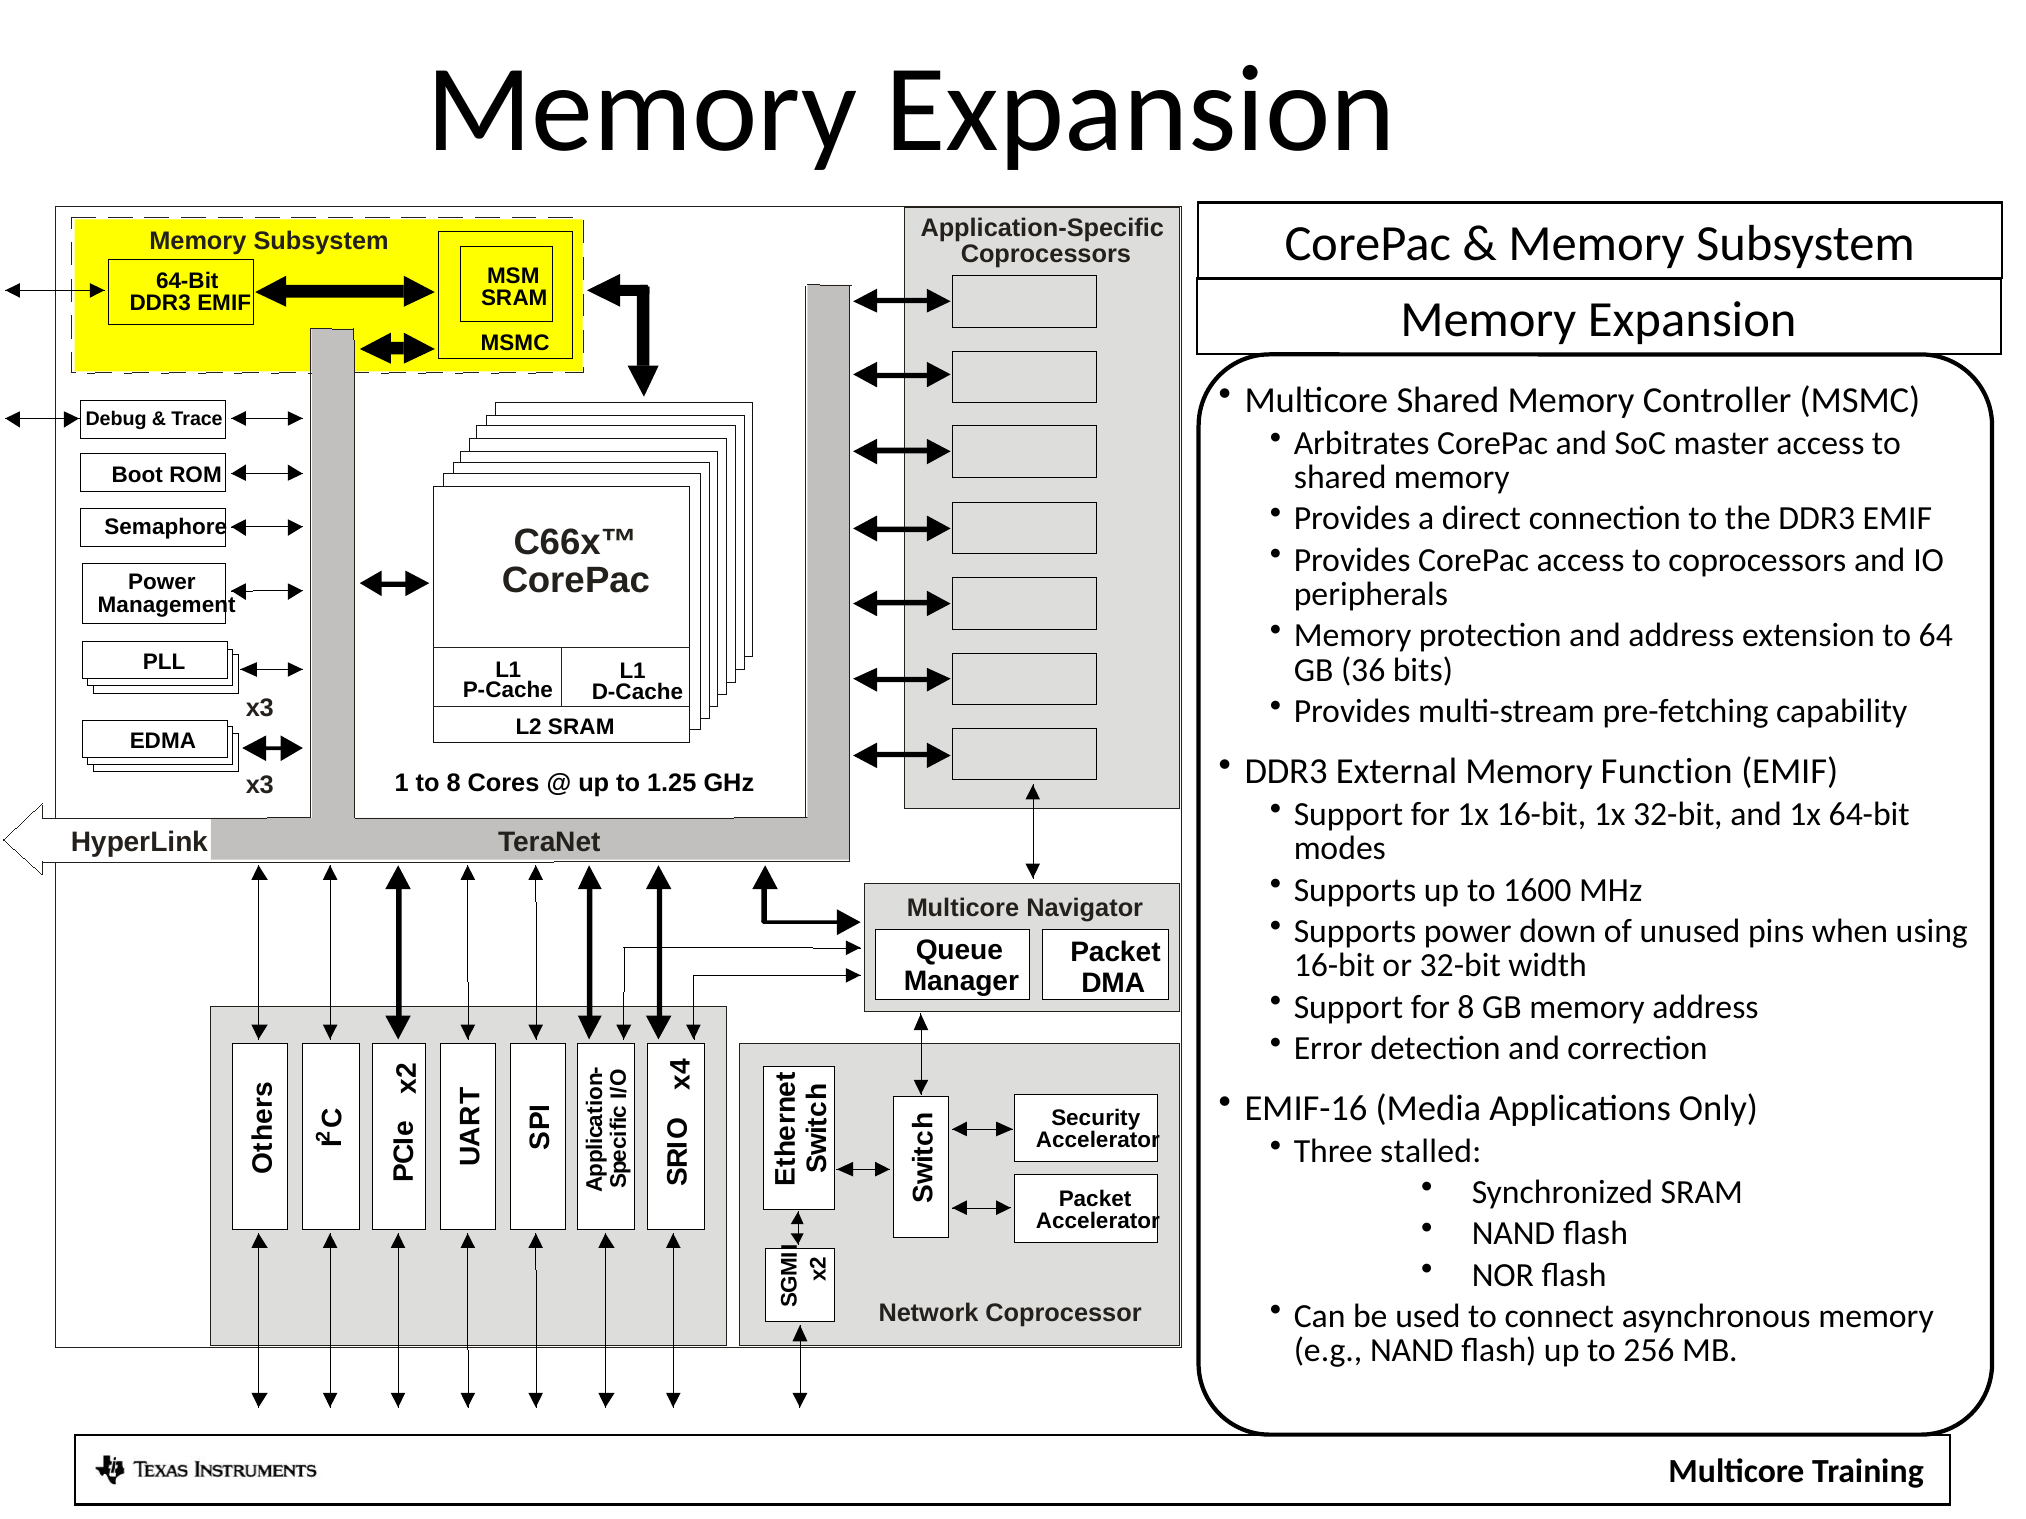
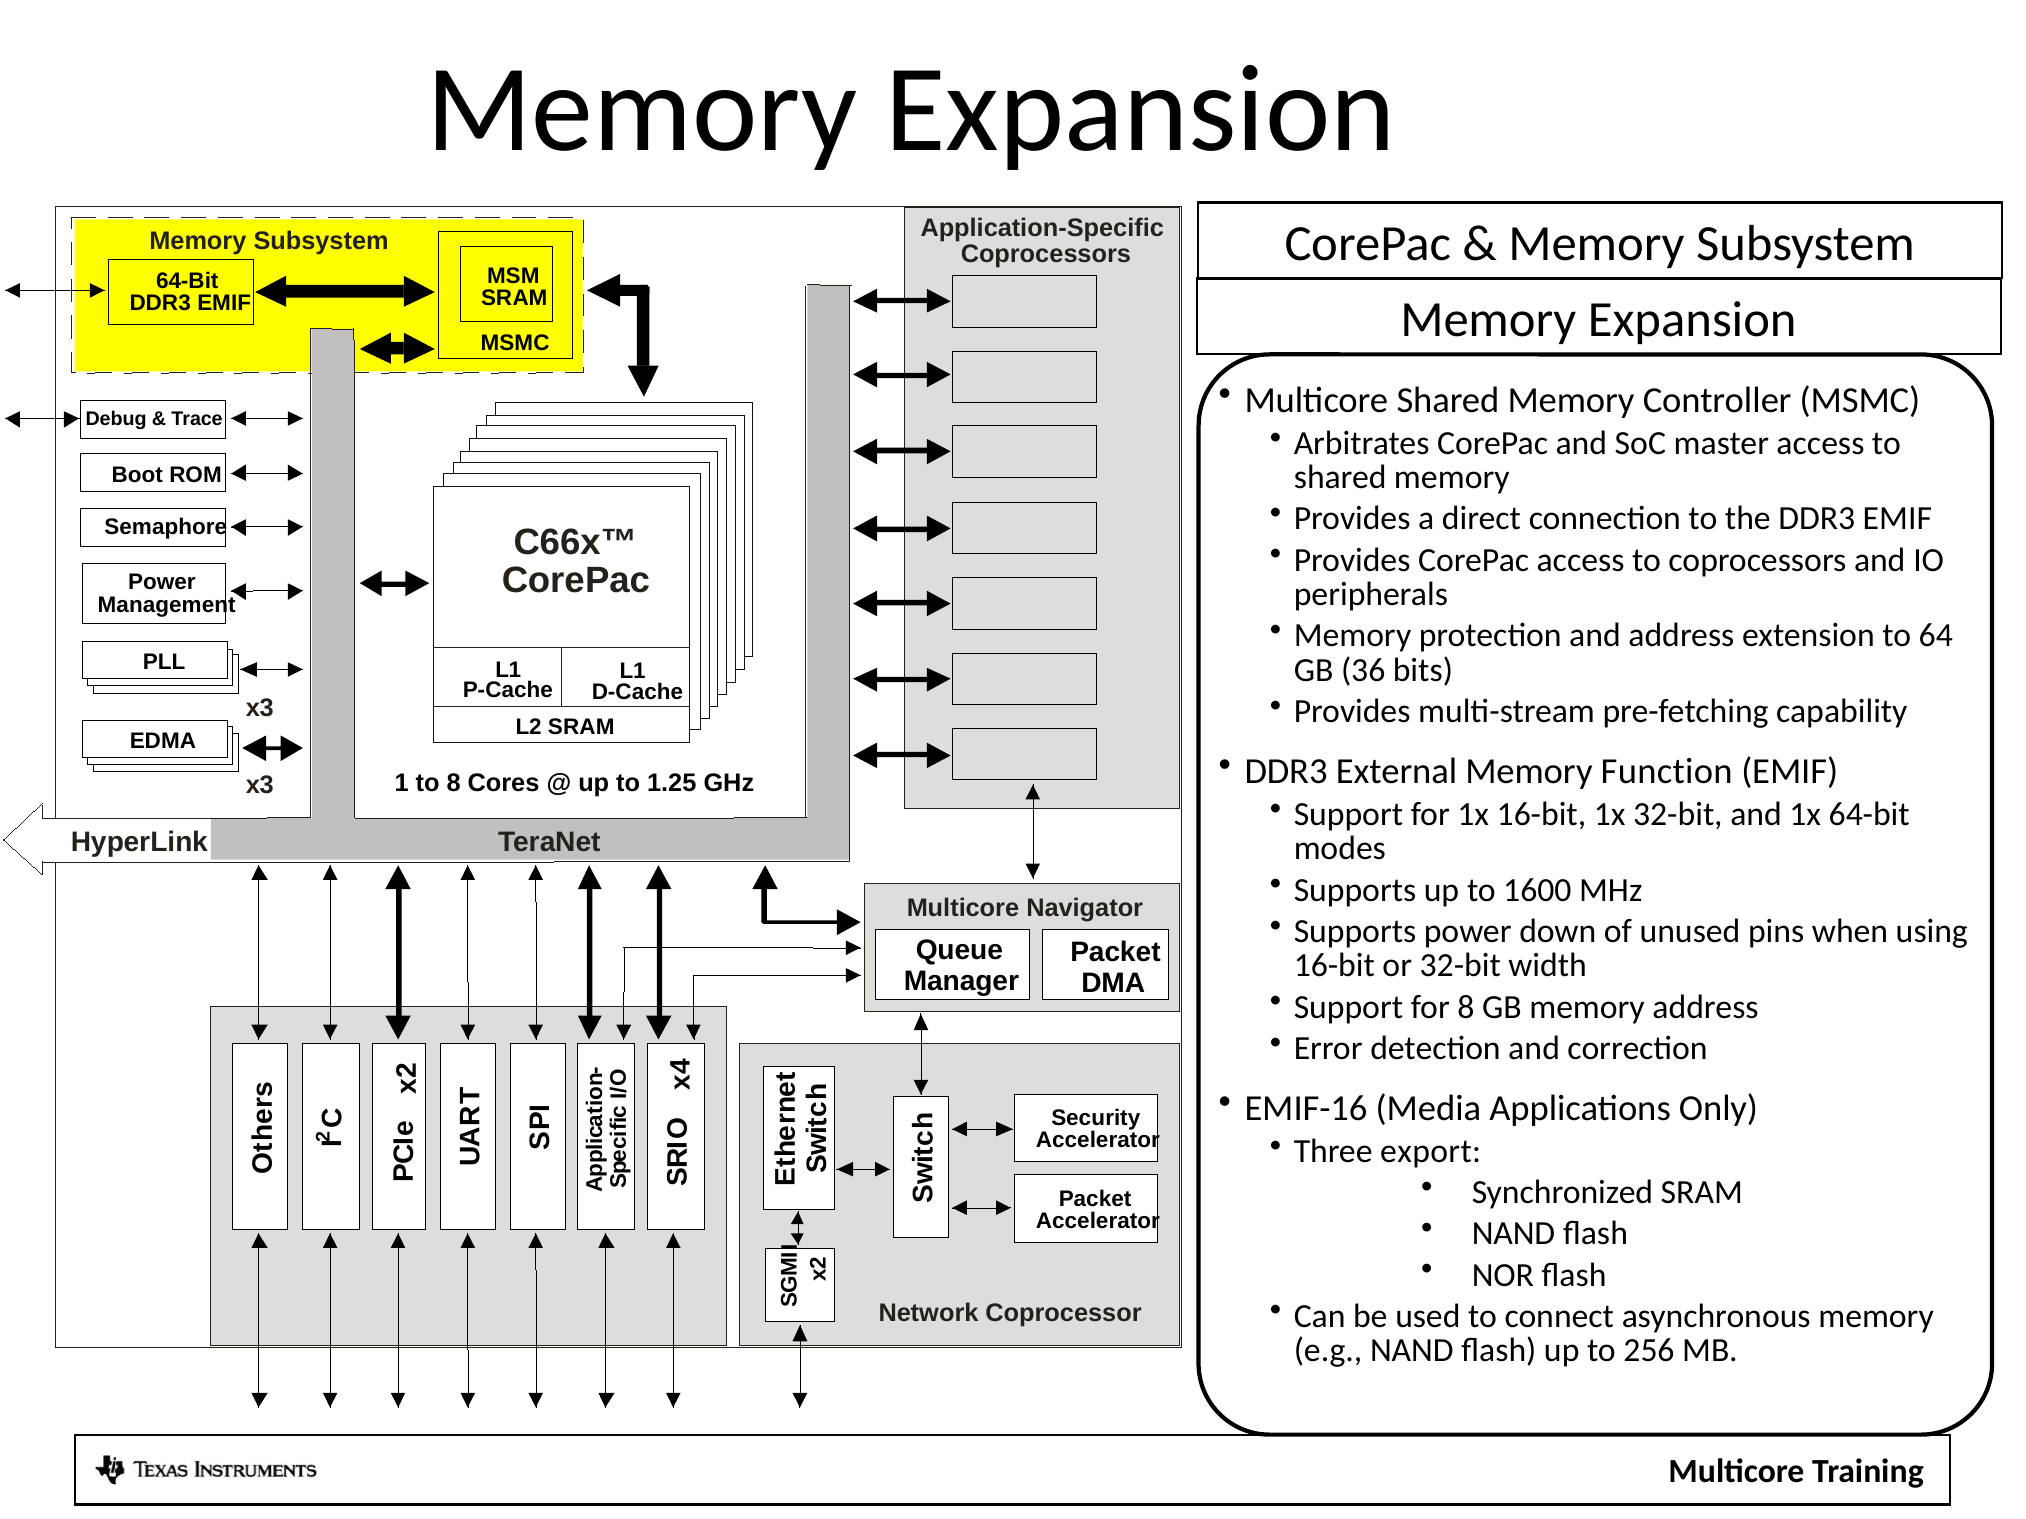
stalled: stalled -> export (1431, 1152)
